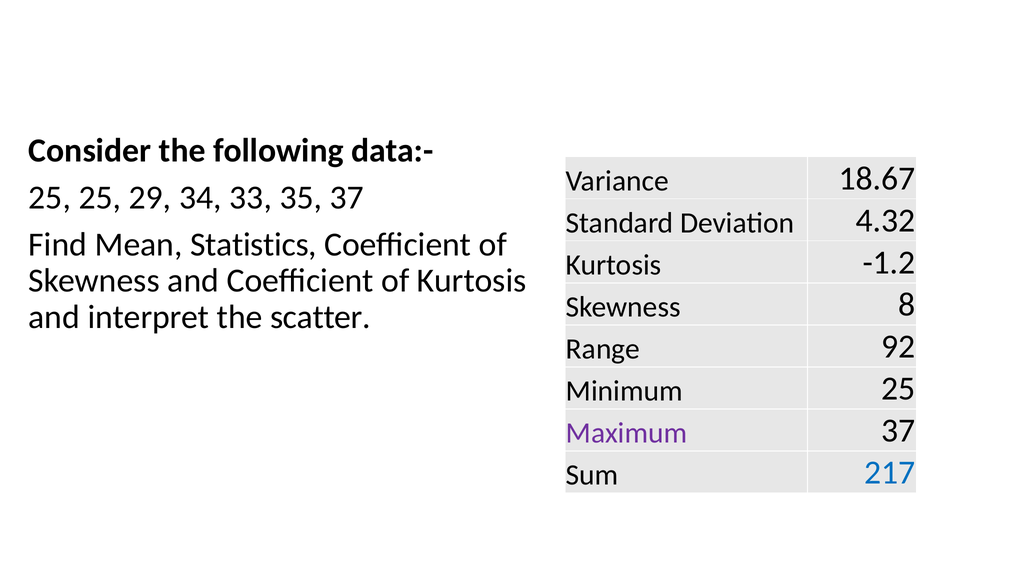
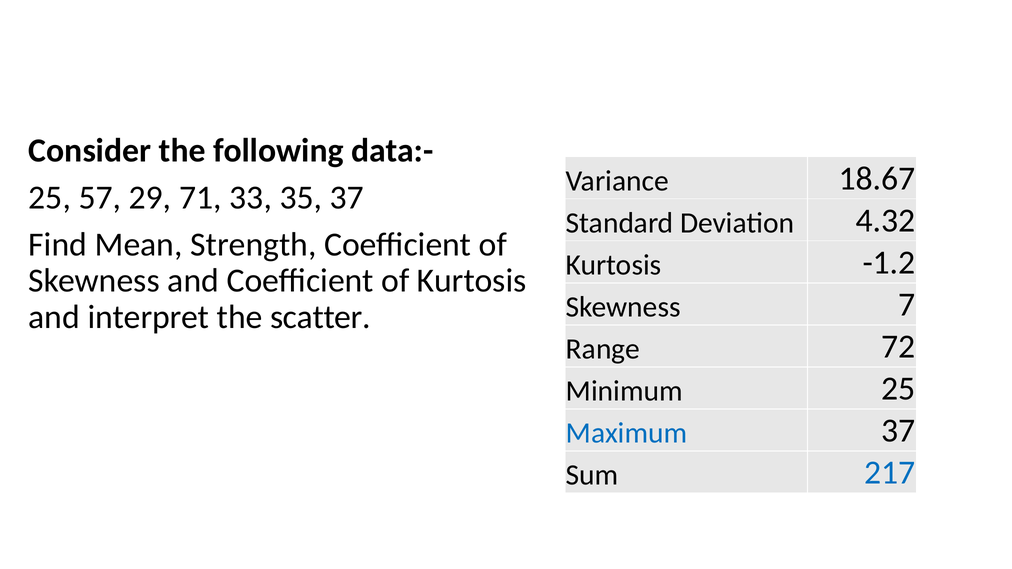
25 25: 25 -> 57 (100, 198)
34: 34 -> 71 (200, 198)
Statistics: Statistics -> Strength (253, 245)
8: 8 -> 7 (907, 305)
92: 92 -> 72 (898, 347)
Maximum colour: purple -> blue (626, 433)
